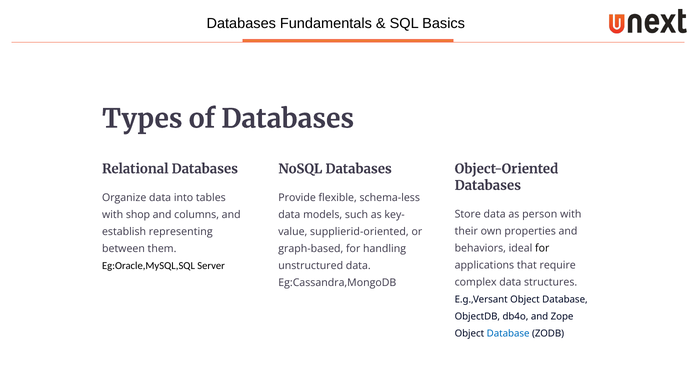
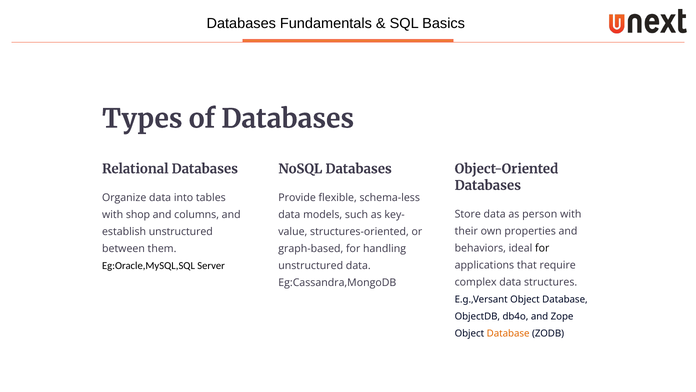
establish representing: representing -> unstructured (181, 231)
supplierid-oriented: supplierid-oriented -> structures-oriented (359, 231)
Database colour: blue -> orange (508, 333)
